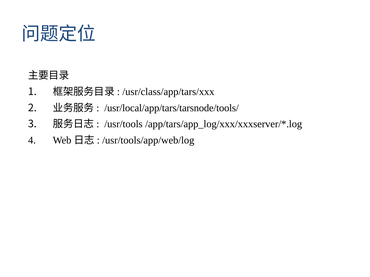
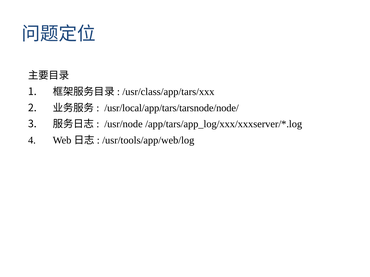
/usr/local/app/tars/tarsnode/tools/: /usr/local/app/tars/tarsnode/tools/ -> /usr/local/app/tars/tarsnode/node/ (172, 108)
/usr/tools: /usr/tools -> /usr/node (123, 124)
